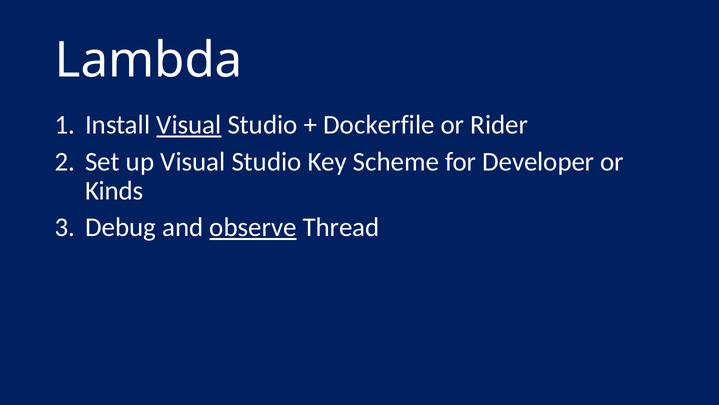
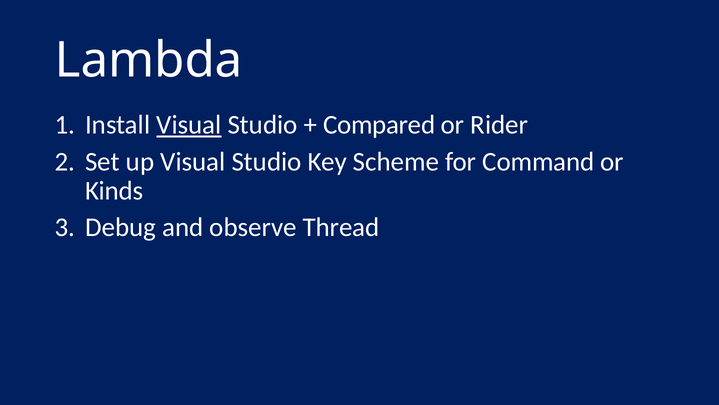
Dockerfile: Dockerfile -> Compared (379, 125)
Developer: Developer -> Command (538, 161)
observe underline: present -> none (253, 227)
